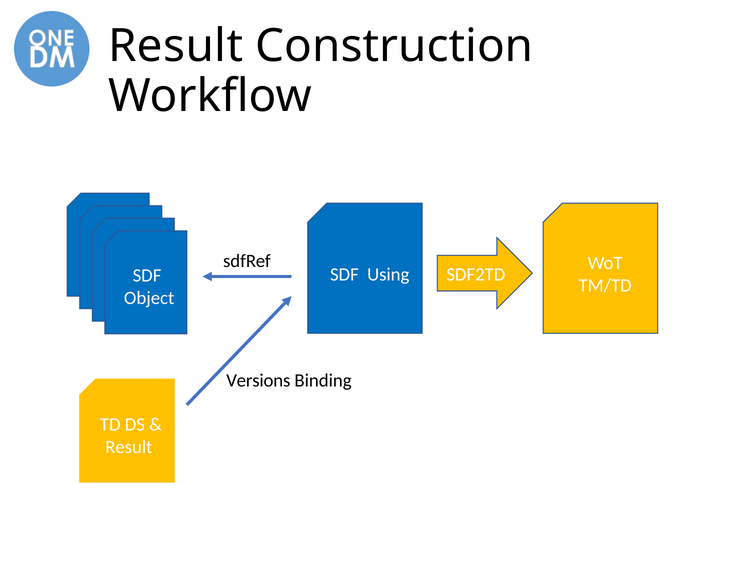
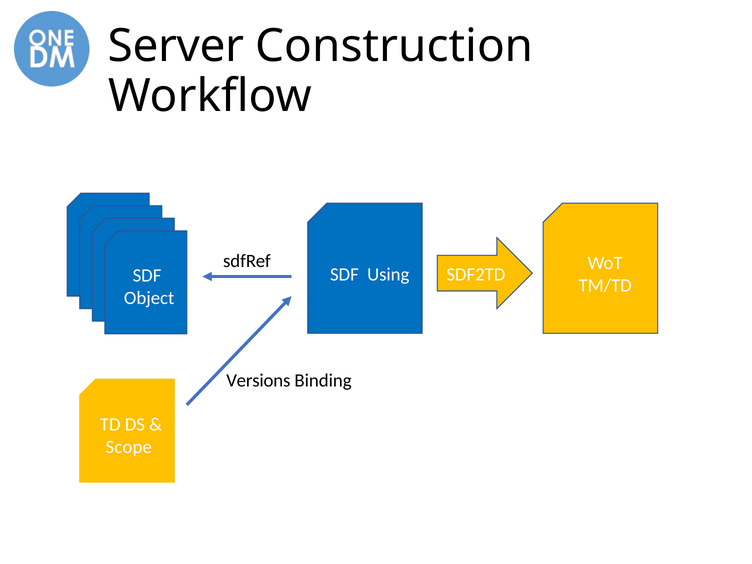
Result: Result -> Server (176, 46)
Result: Result -> Scope (129, 447)
